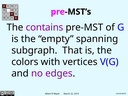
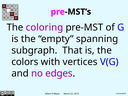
contains: contains -> coloring (44, 27)
